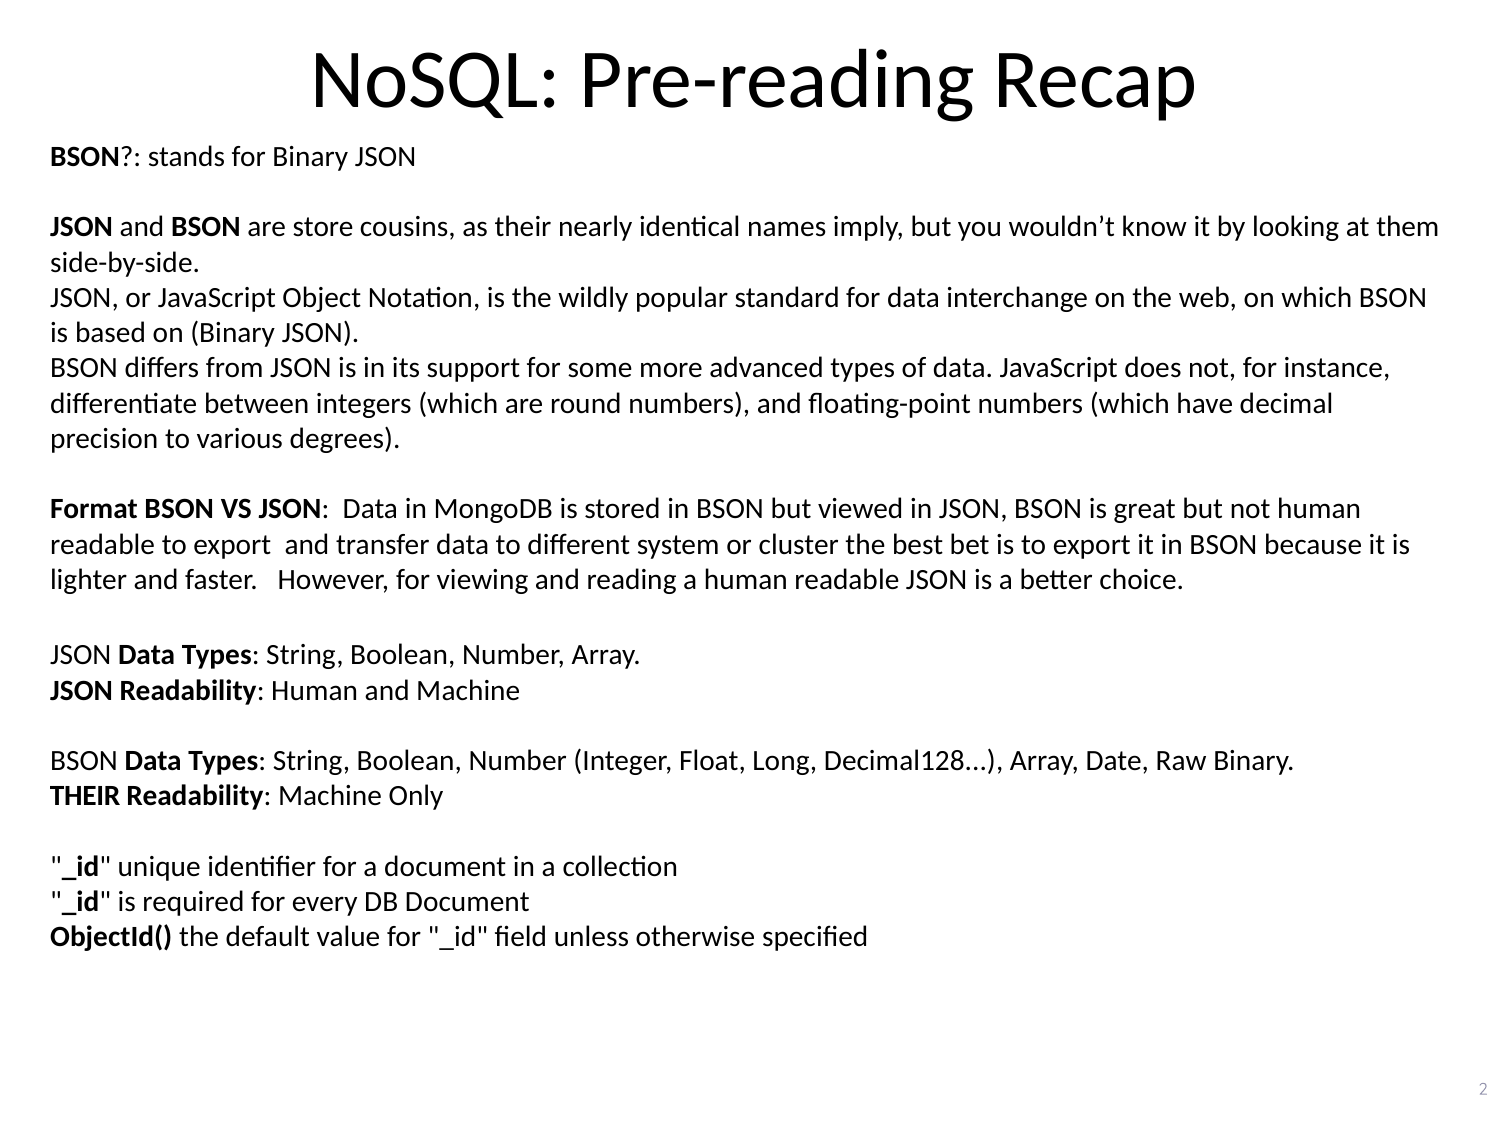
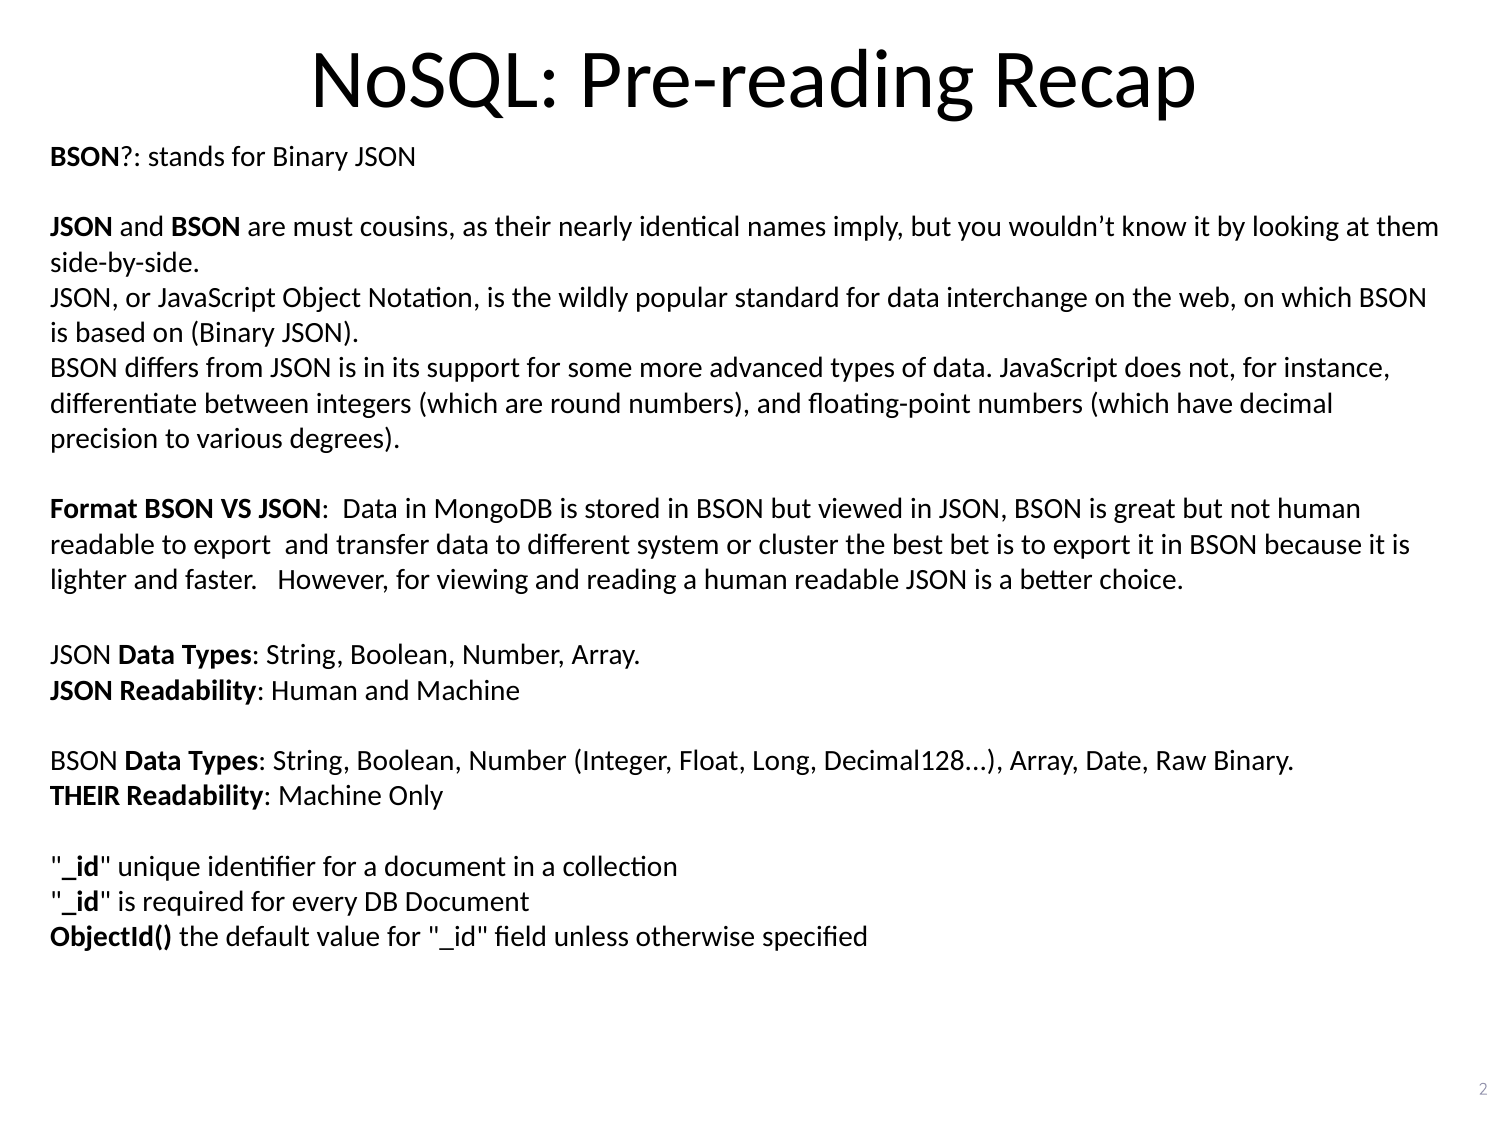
store: store -> must (323, 227)
